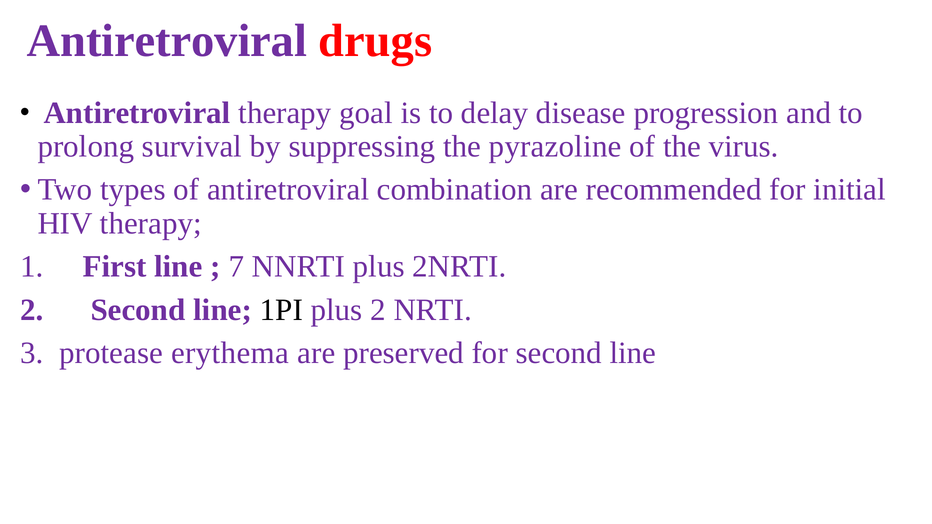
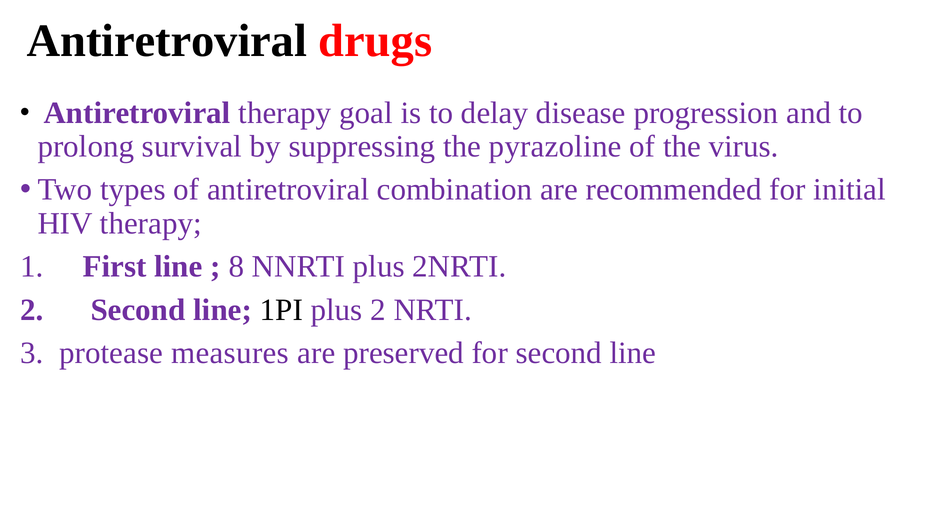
Antiretroviral colour: purple -> black (167, 41)
7: 7 -> 8 (236, 267)
erythema: erythema -> measures (230, 353)
